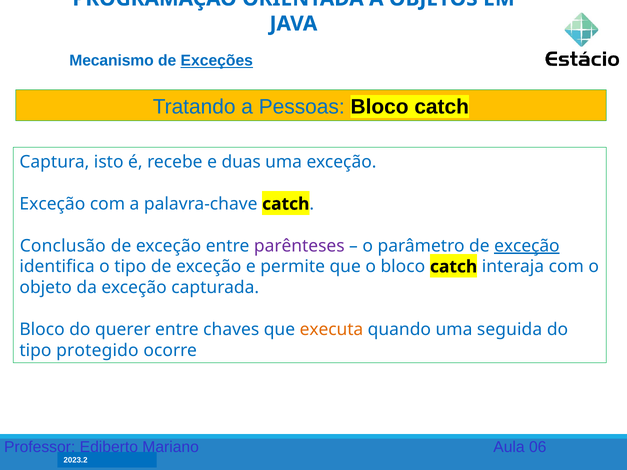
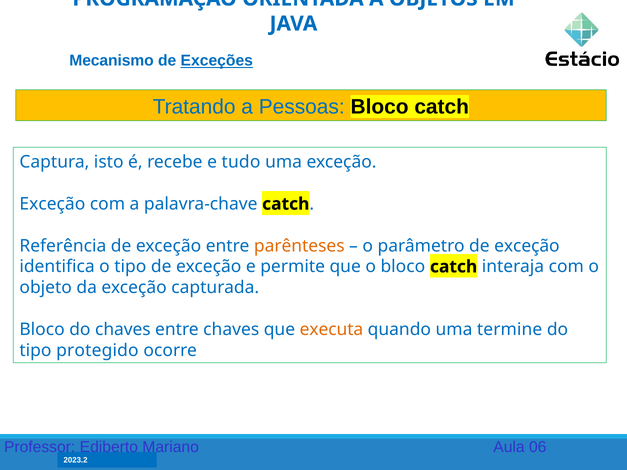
duas: duas -> tudo (241, 162)
Conclusão: Conclusão -> Referência (63, 246)
parênteses colour: purple -> orange (299, 246)
exceção underline: present -> none (527, 246)
do querer: querer -> chaves (123, 330)
seguida: seguida -> termine (510, 330)
